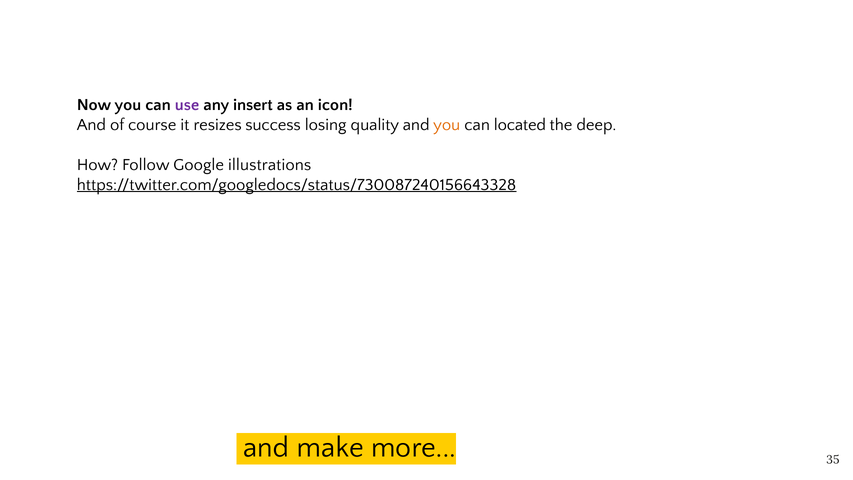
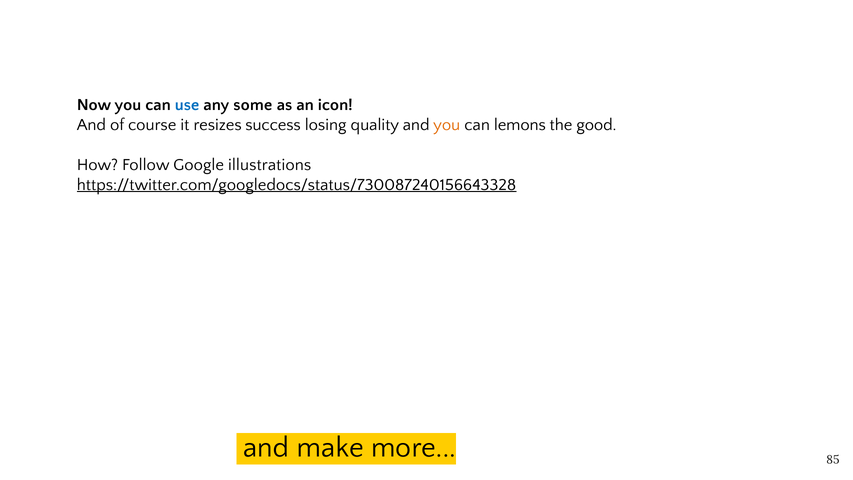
use colour: purple -> blue (187, 105)
insert: insert -> some (253, 105)
located: located -> lemons (520, 125)
deep: deep -> good (596, 125)
35: 35 -> 85 (833, 460)
